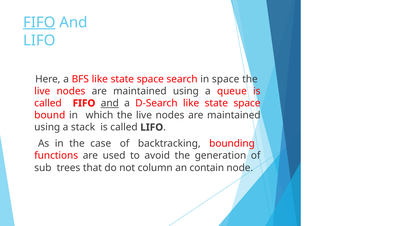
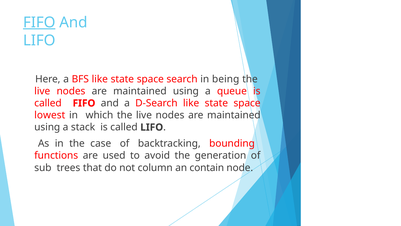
in space: space -> being (226, 79)
and underline: present -> none (110, 103)
bound: bound -> lowest (50, 115)
